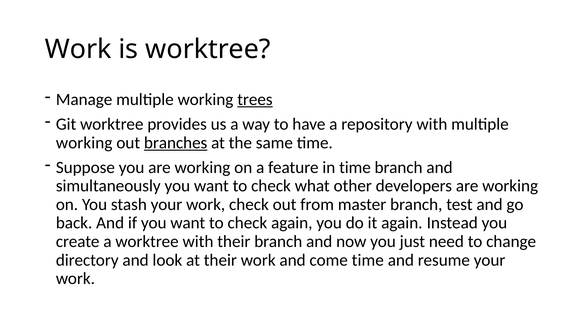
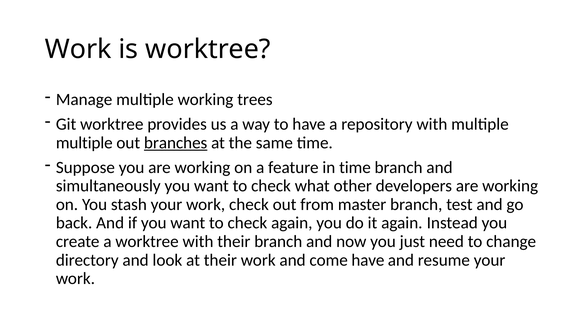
trees underline: present -> none (255, 99)
working: working -> multiple (84, 143)
come time: time -> have (368, 260)
